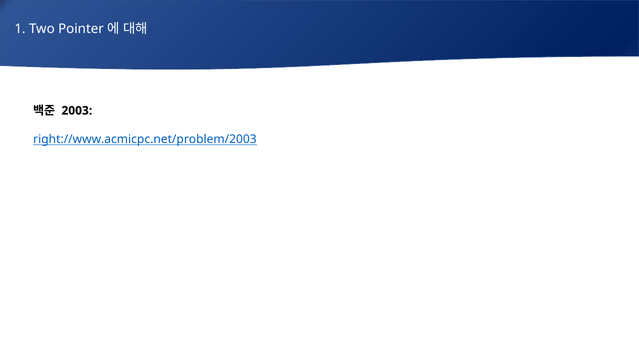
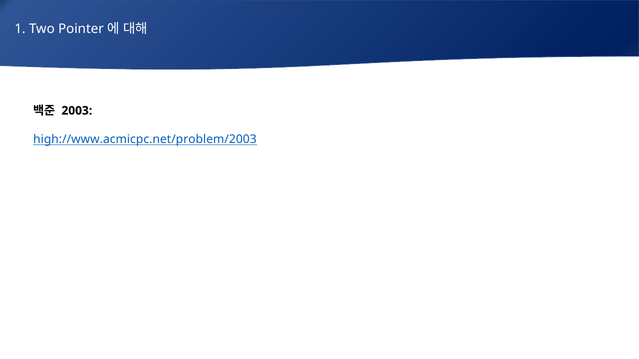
right://www.acmicpc.net/problem/2003: right://www.acmicpc.net/problem/2003 -> high://www.acmicpc.net/problem/2003 (145, 140)
